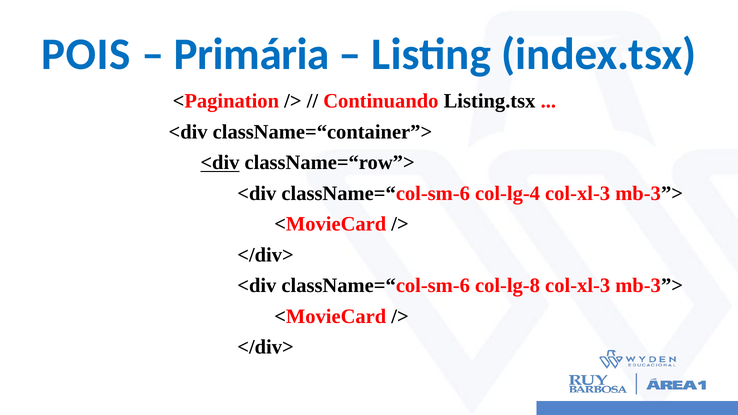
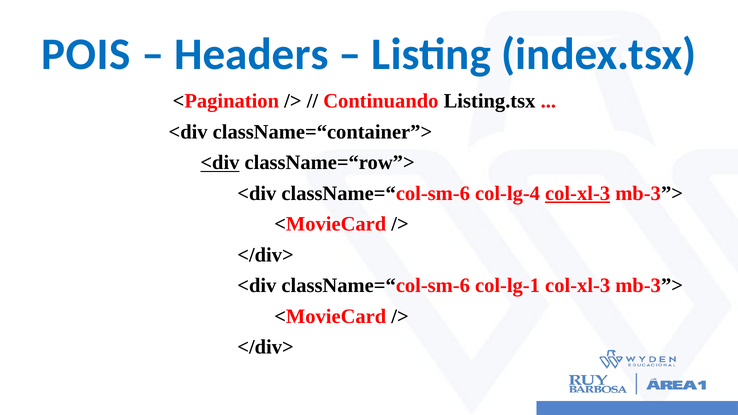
Primária: Primária -> Headers (251, 54)
col-xl-3 underline: none -> present (578, 193)
col-lg-8: col-lg-8 -> col-lg-1 (508, 286)
